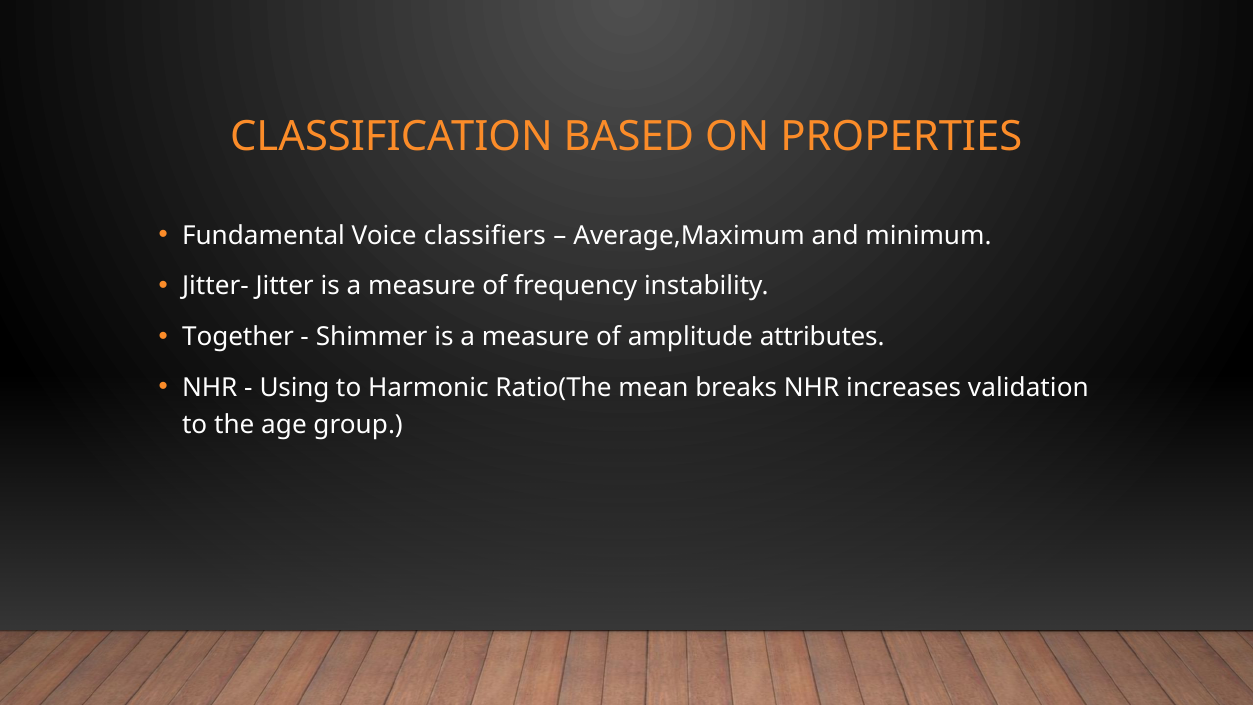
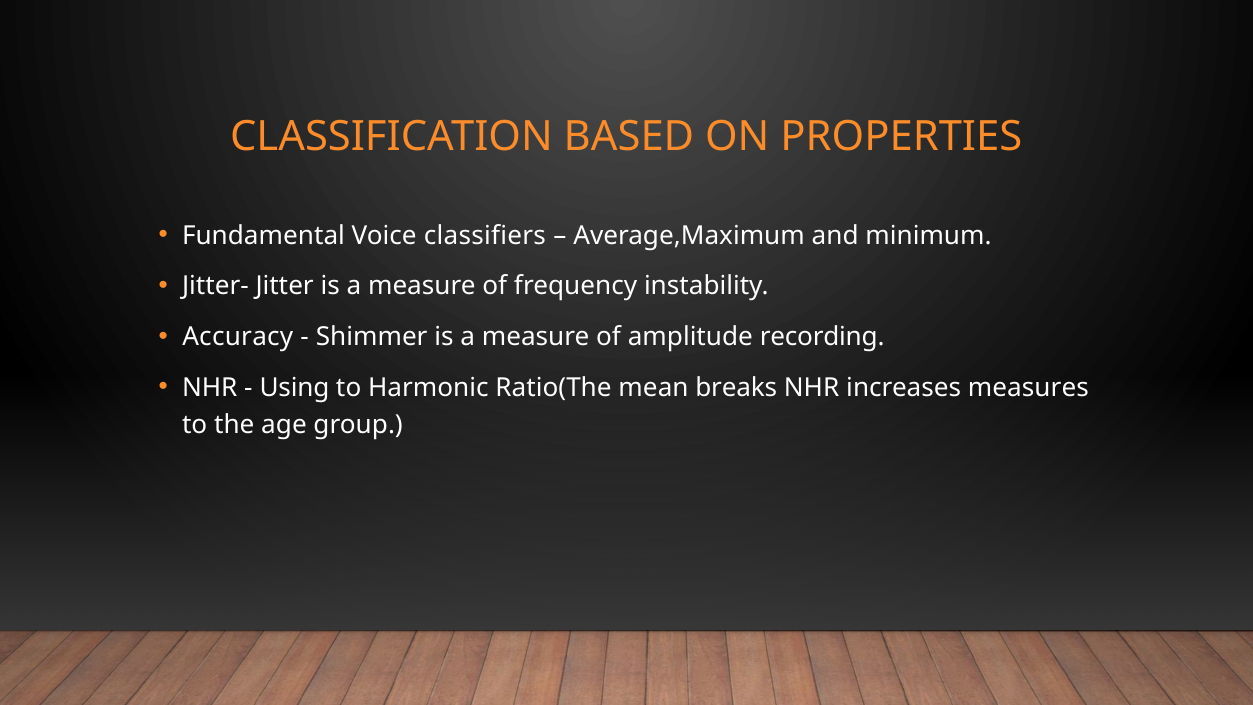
Together: Together -> Accuracy (238, 337)
attributes: attributes -> recording (822, 337)
validation: validation -> measures (1028, 388)
